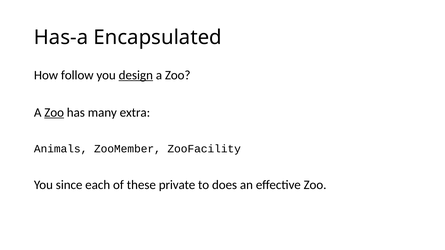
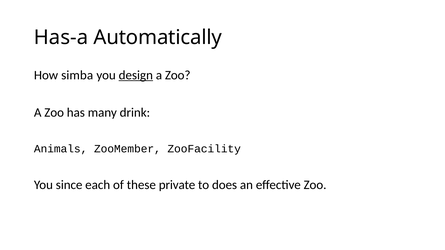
Encapsulated: Encapsulated -> Automatically (158, 37)
follow: follow -> simba (77, 75)
Zoo underline: present -> none (54, 113)
extra: extra -> drink (135, 113)
